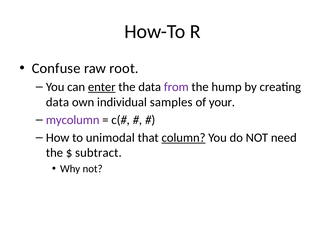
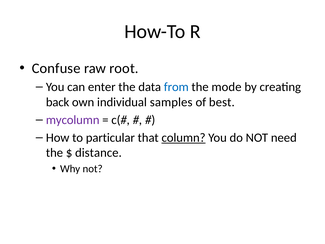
enter underline: present -> none (102, 87)
from colour: purple -> blue (176, 87)
hump: hump -> mode (226, 87)
data: data -> back (58, 102)
your: your -> best (222, 102)
unimodal: unimodal -> particular (110, 137)
subtract: subtract -> distance (98, 153)
